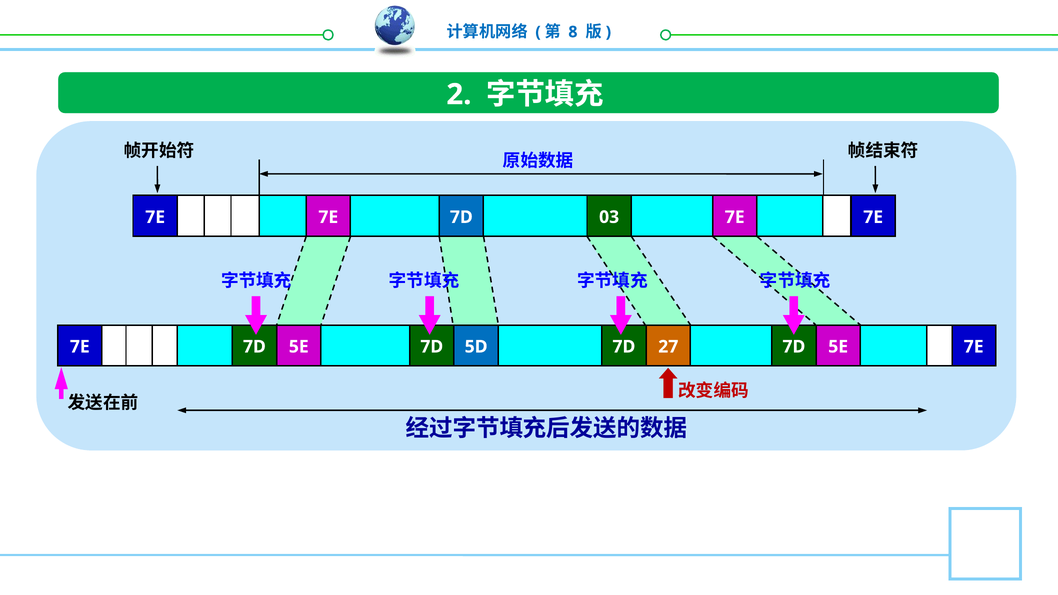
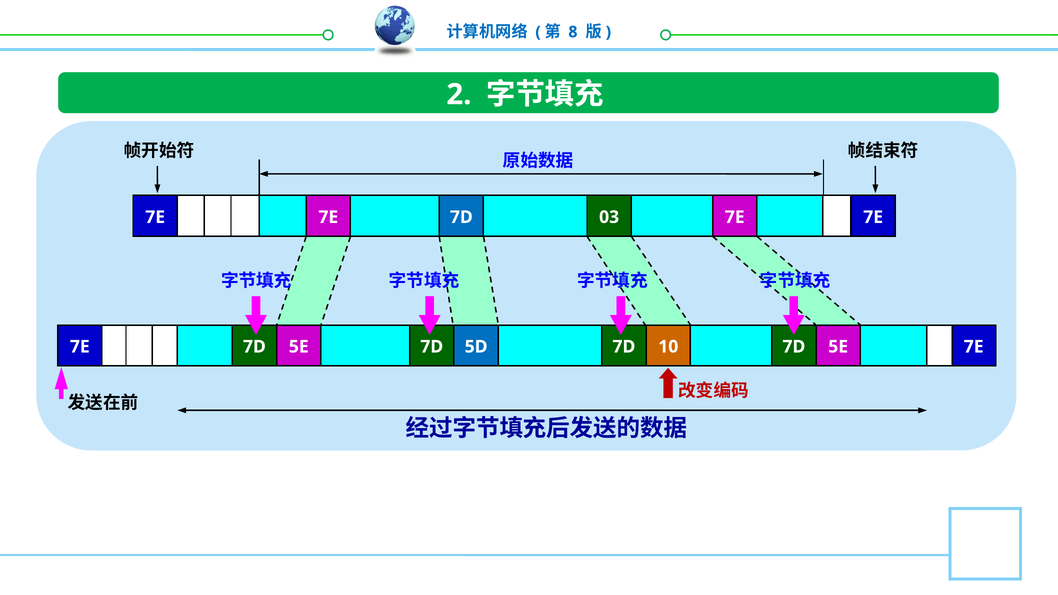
27: 27 -> 10 (668, 347)
